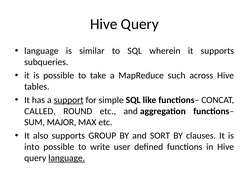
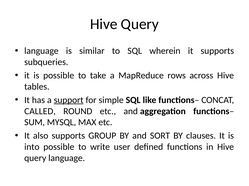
such: such -> rows (177, 76)
MAJOR: MAJOR -> MYSQL (62, 123)
language underline: present -> none (67, 159)
